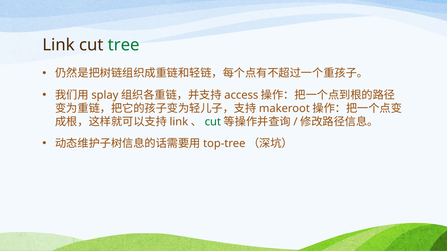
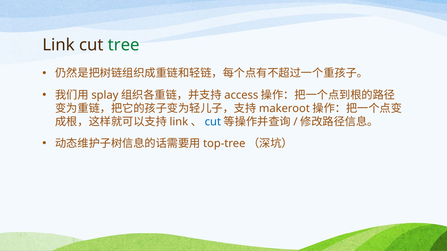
cut colour: green -> blue (213, 122)
